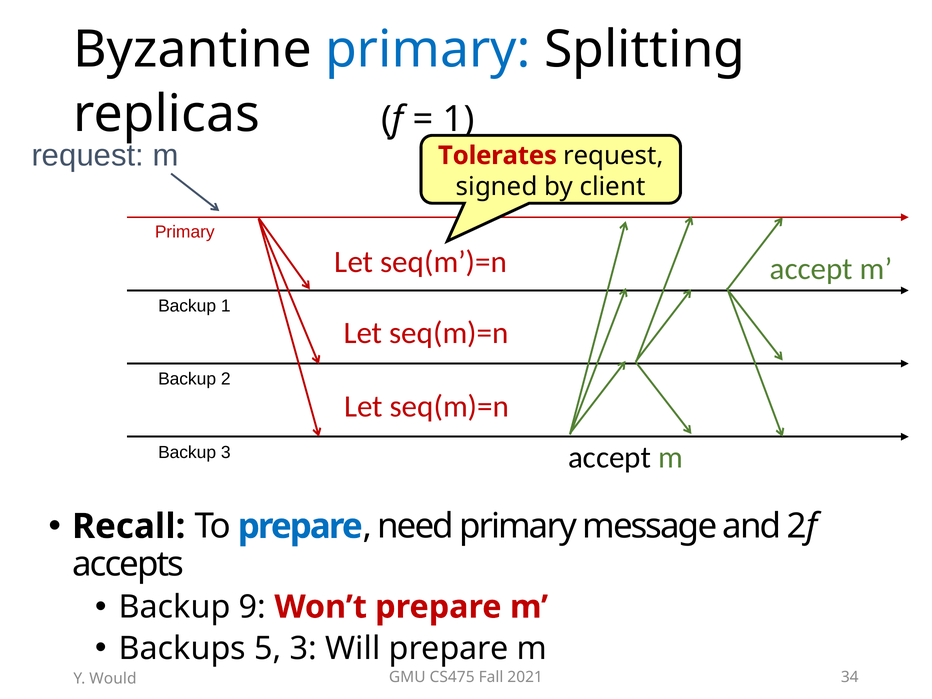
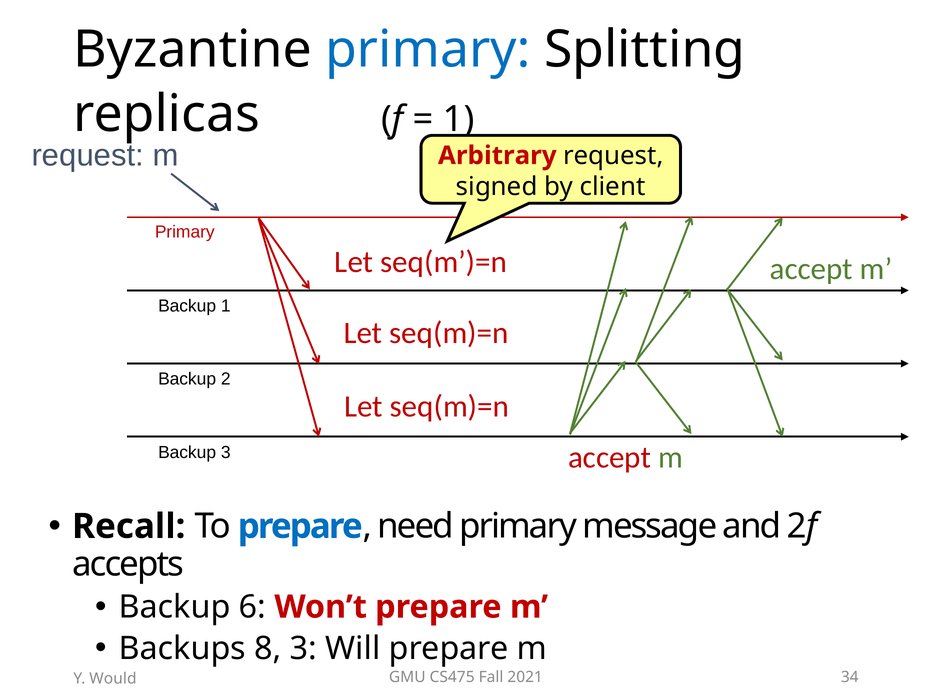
Tolerates: Tolerates -> Arbitrary (497, 156)
accept colour: black -> red (610, 457)
9: 9 -> 6 (252, 607)
5: 5 -> 8 (268, 648)
